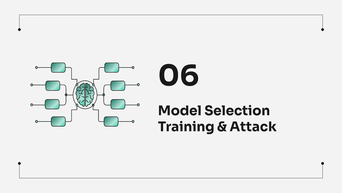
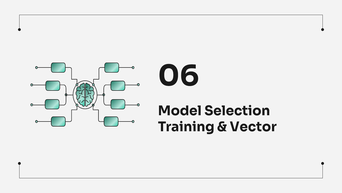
Attack: Attack -> Vector (253, 126)
